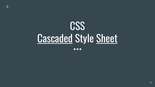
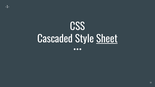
Cascaded underline: present -> none (55, 39)
